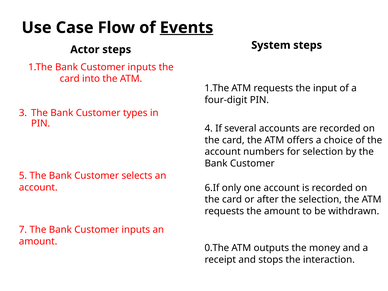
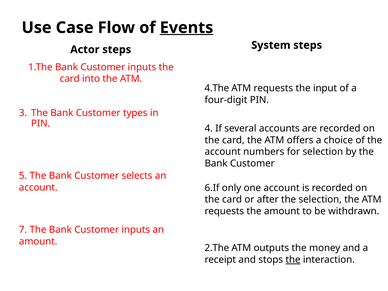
1.The: 1.The -> 4.The (217, 88)
0.The: 0.The -> 2.The (217, 248)
the underline: none -> present (293, 260)
